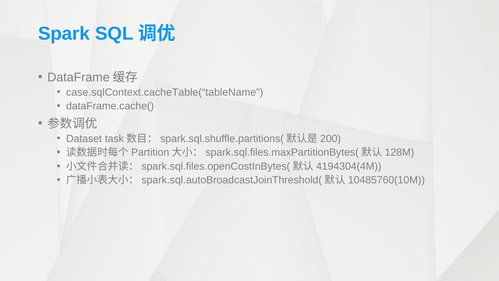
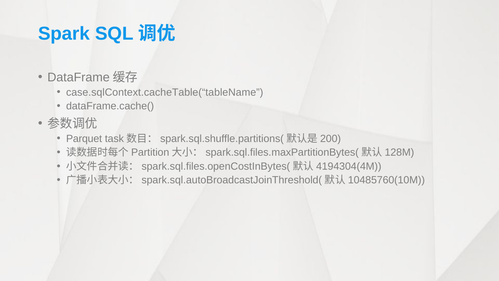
Dataset: Dataset -> Parquet (84, 139)
